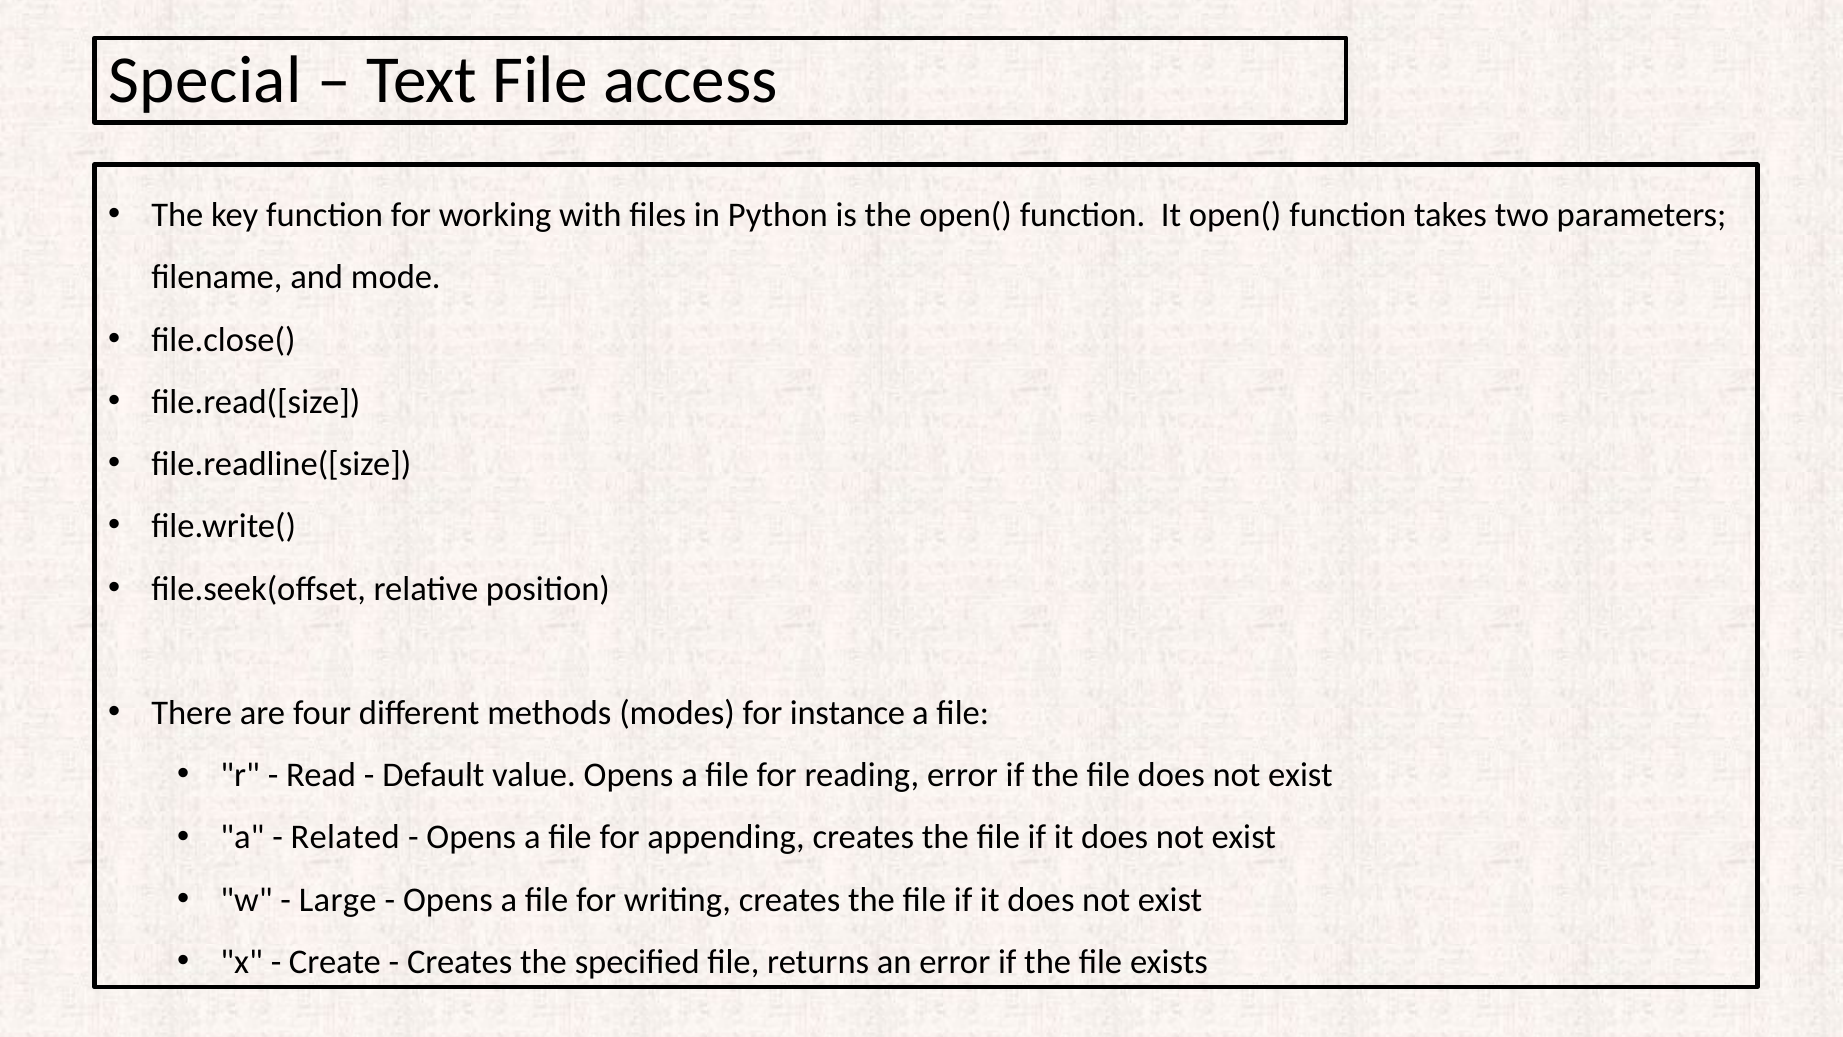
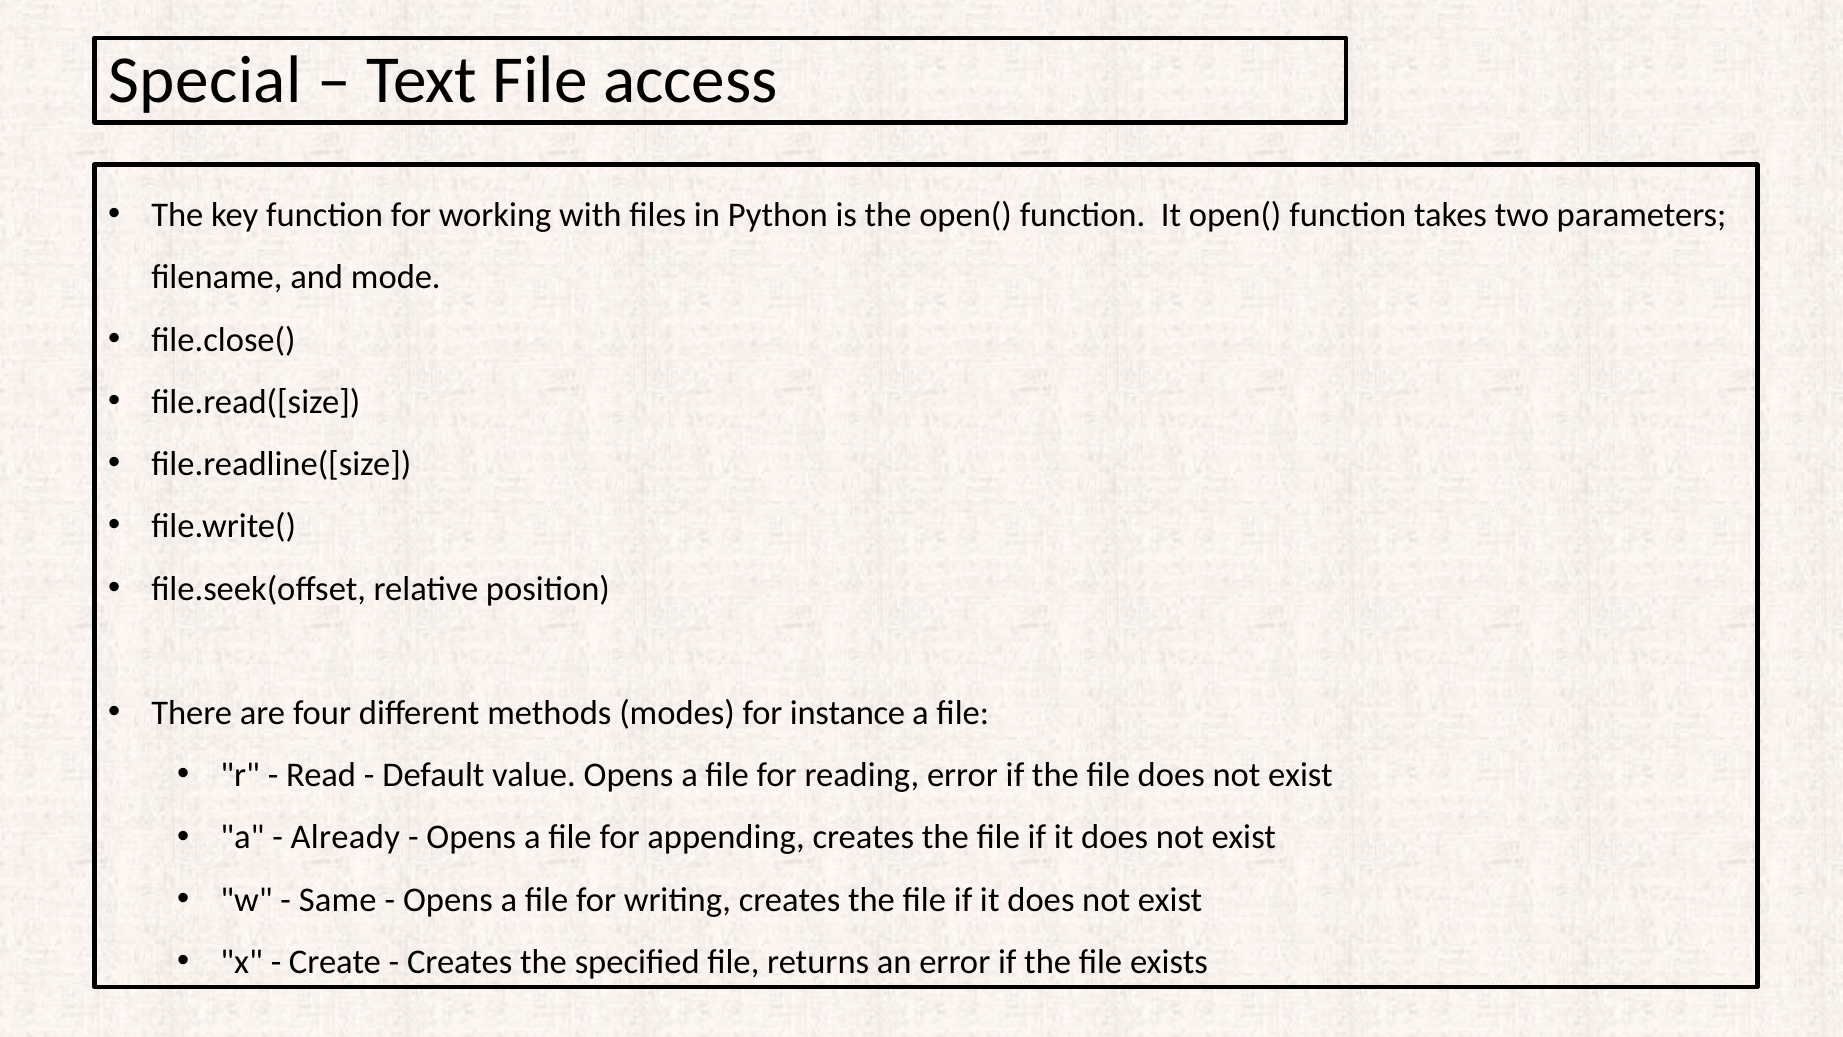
Related: Related -> Already (345, 837)
Large: Large -> Same (338, 899)
